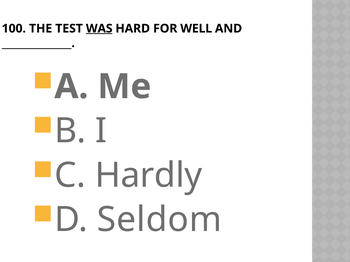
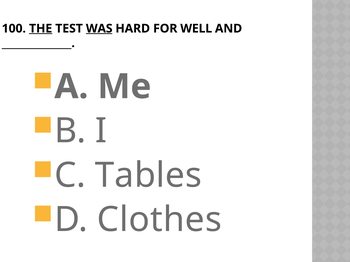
THE underline: none -> present (41, 29)
Hardly: Hardly -> Tables (148, 176)
Seldom: Seldom -> Clothes (159, 220)
